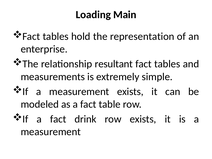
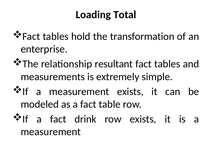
Main: Main -> Total (125, 15)
representation: representation -> transformation (142, 36)
